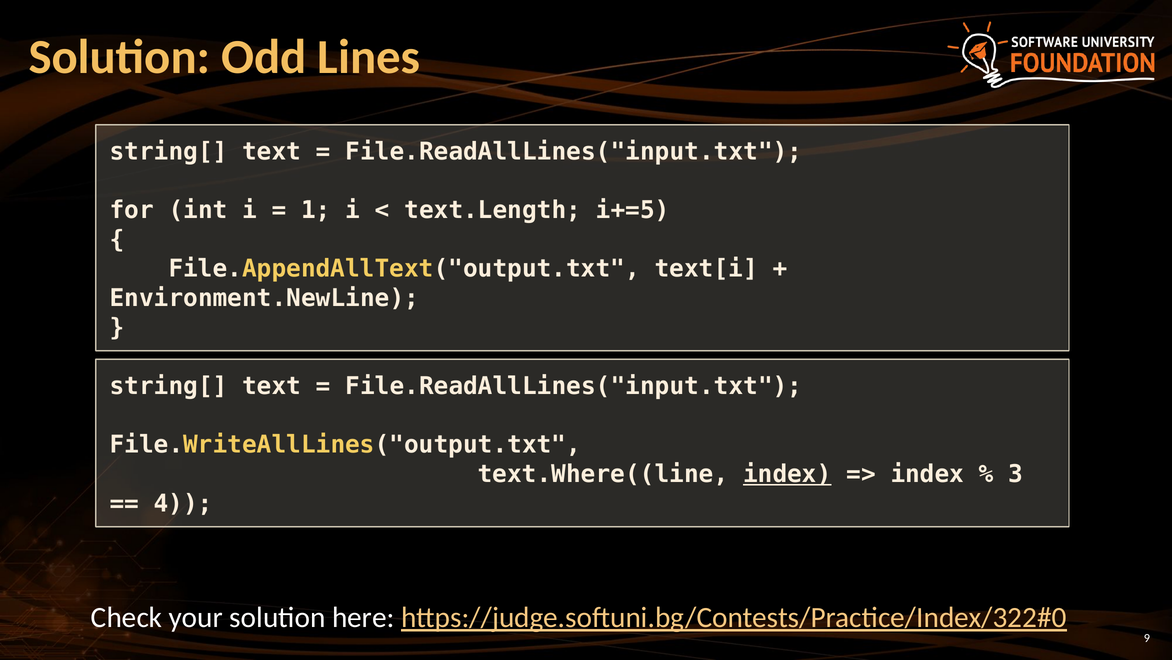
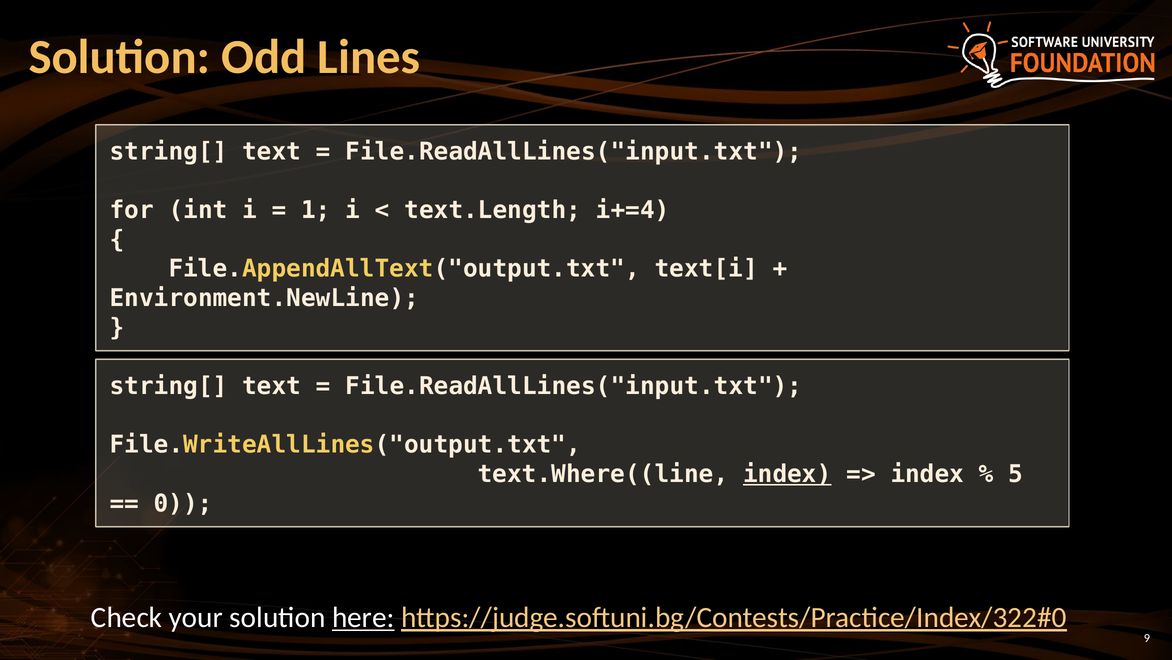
i+=5: i+=5 -> i+=4 (633, 210)
3: 3 -> 5 (1016, 474)
4: 4 -> 0 (183, 503)
here underline: none -> present (363, 617)
